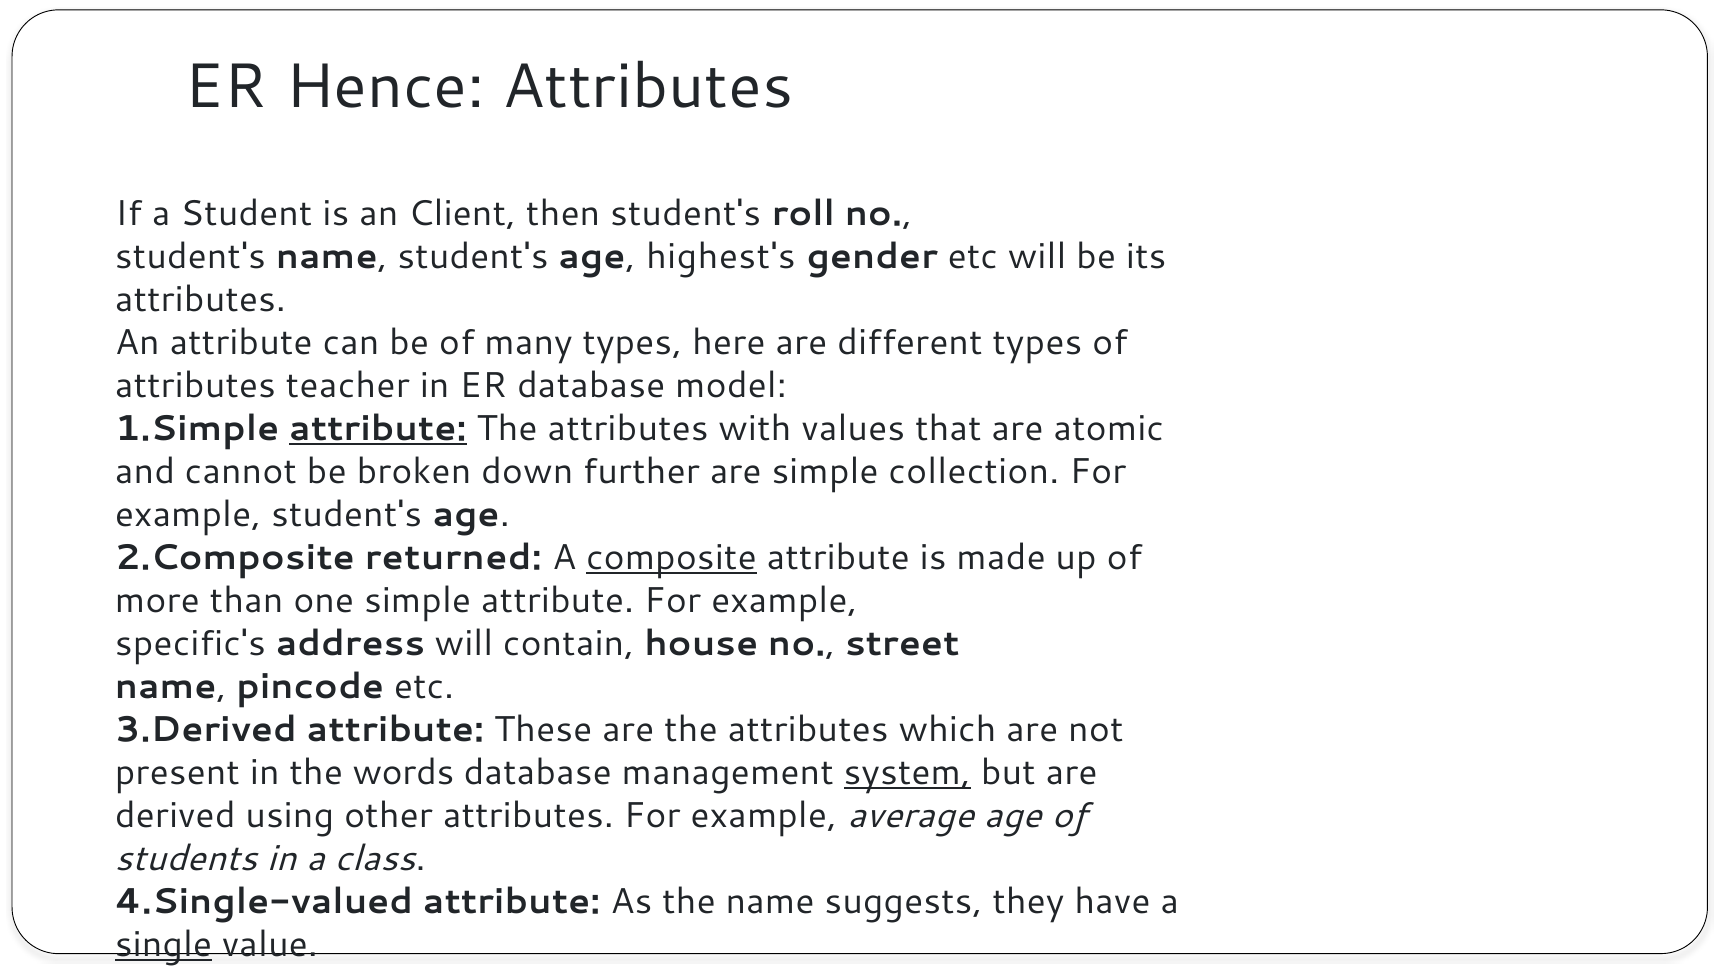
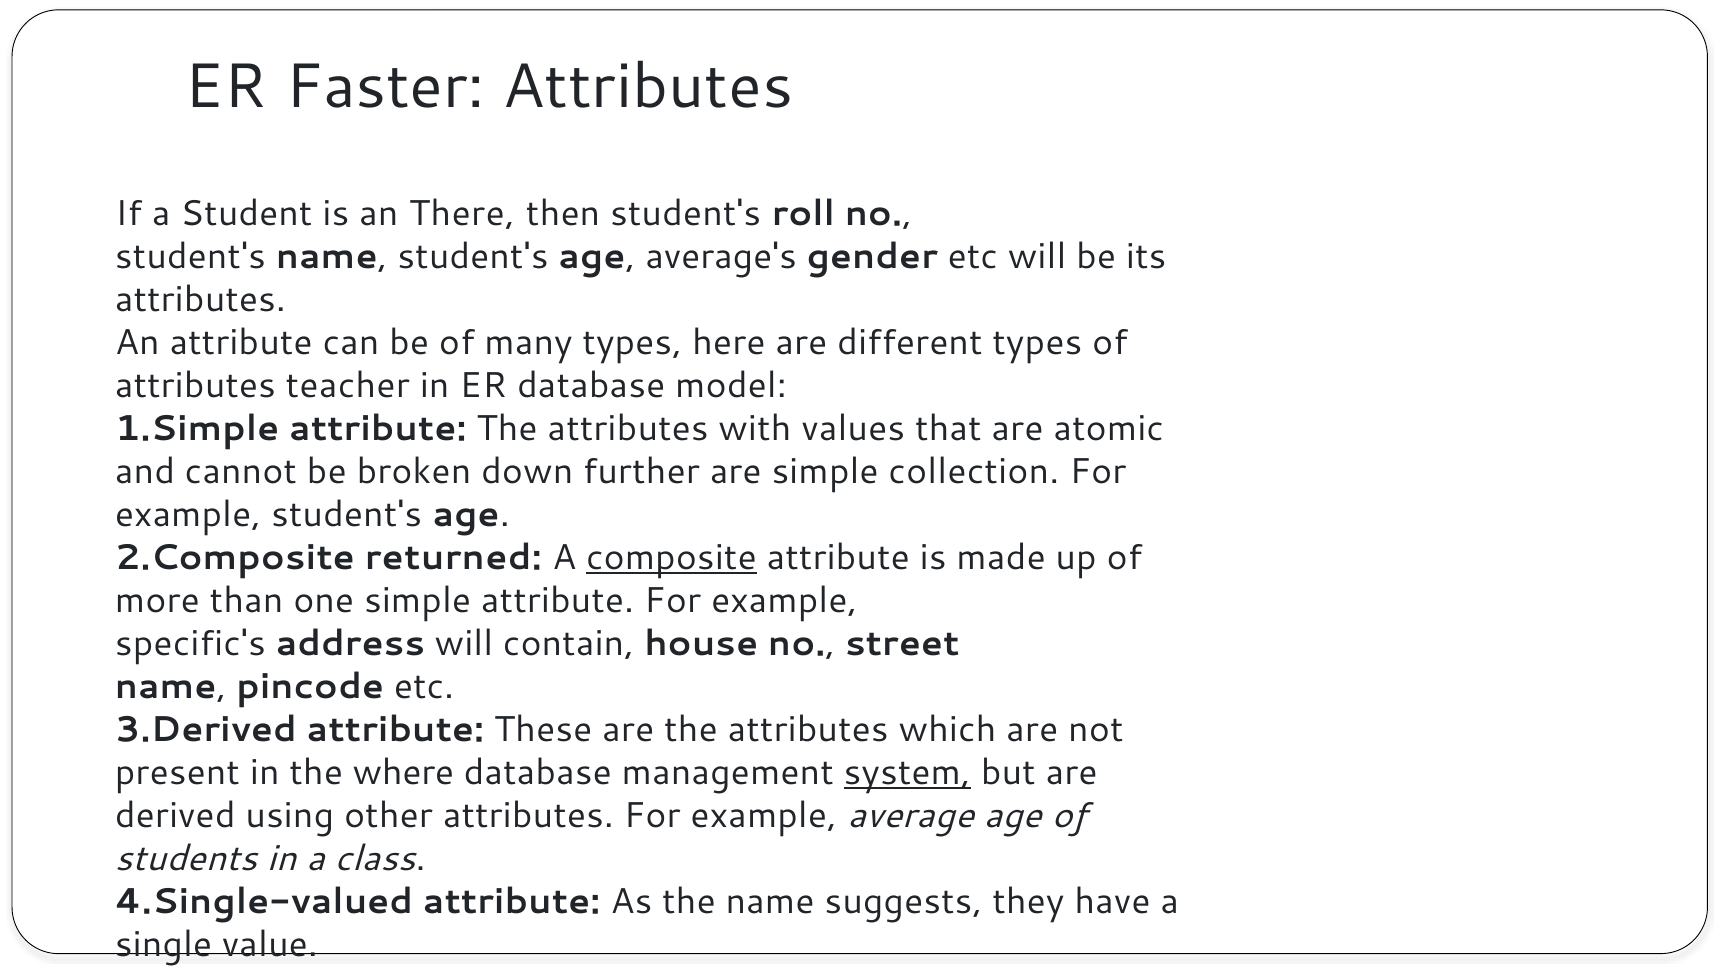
Hence: Hence -> Faster (385, 87)
Client: Client -> There (462, 214)
highest's: highest's -> average's (721, 257)
attribute underline: present -> none (378, 429)
words: words -> where (403, 773)
single underline: present -> none (164, 945)
